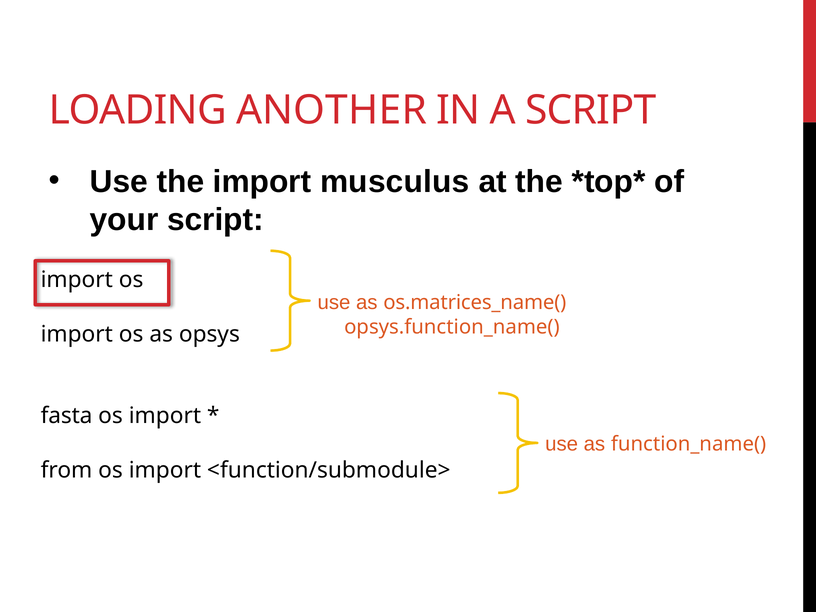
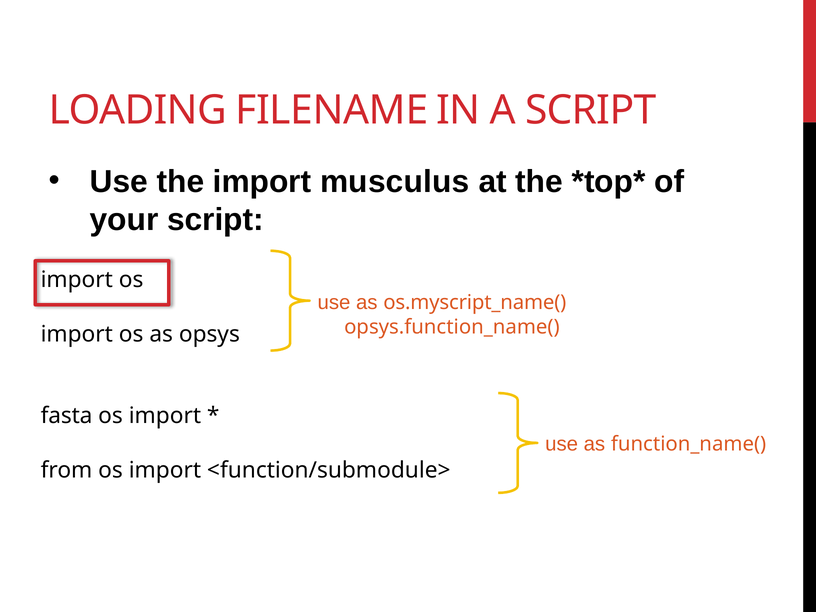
ANOTHER: ANOTHER -> FILENAME (332, 110)
os.matrices_name(: os.matrices_name( -> os.myscript_name( (475, 303)
